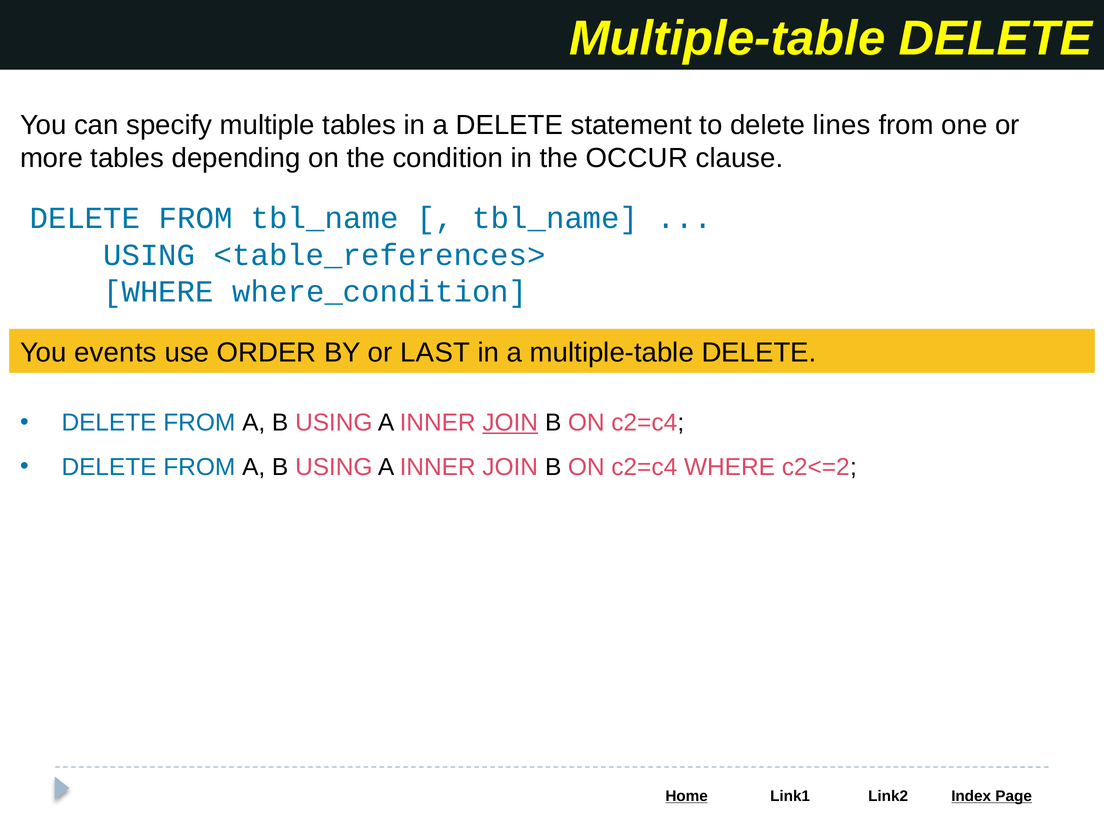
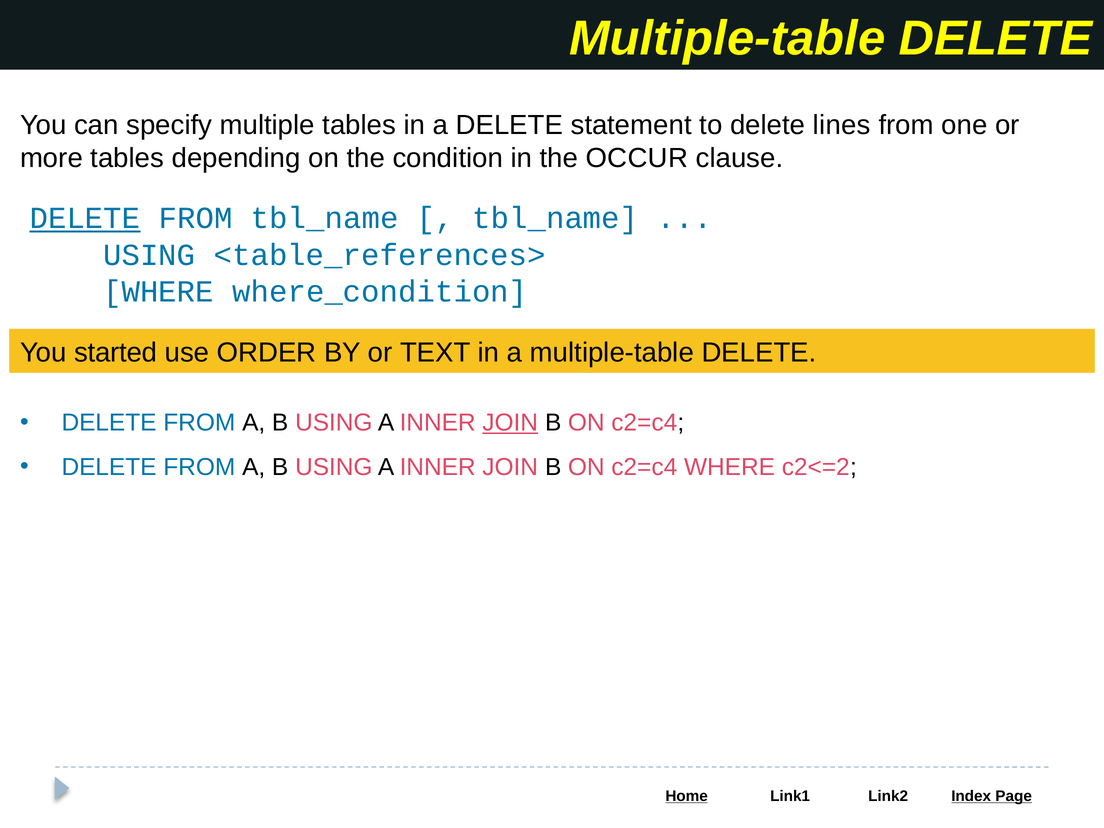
DELETE underline: none -> present (85, 218)
events: events -> started (116, 353)
LAST: LAST -> TEXT (435, 353)
